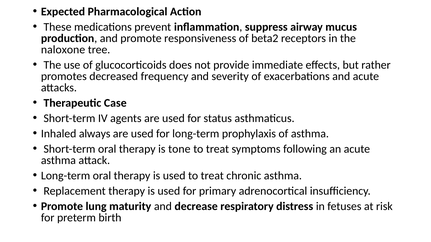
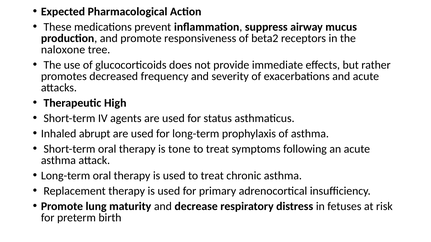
Case: Case -> High (115, 103)
always: always -> abrupt (95, 134)
